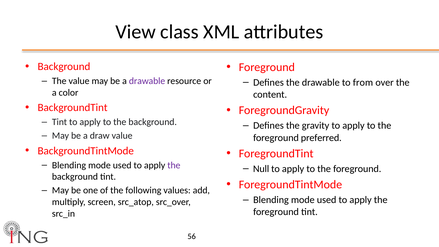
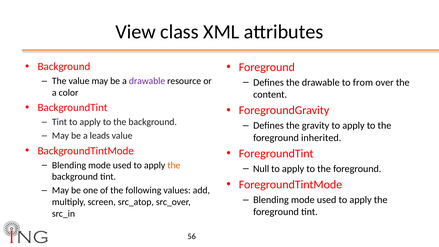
draw: draw -> leads (100, 136)
preferred: preferred -> inherited (321, 138)
the colour: purple -> orange (174, 165)
